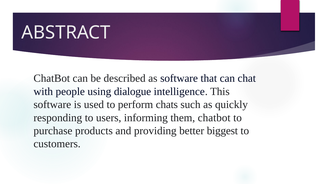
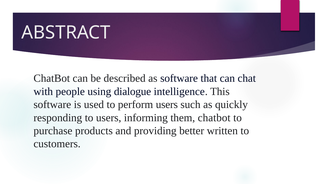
perform chats: chats -> users (167, 105)
biggest: biggest -> written (222, 131)
